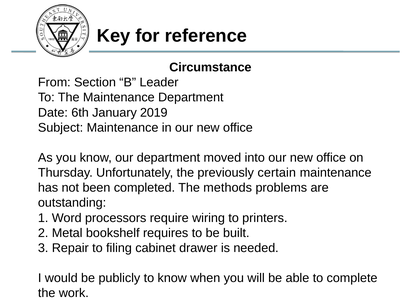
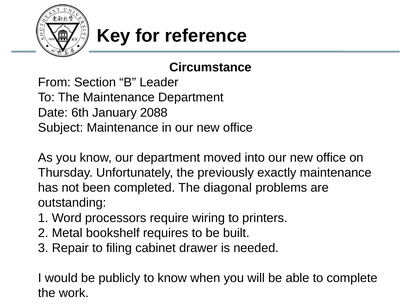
2019: 2019 -> 2088 (154, 113)
certain: certain -> exactly (277, 173)
methods: methods -> diagonal (228, 188)
